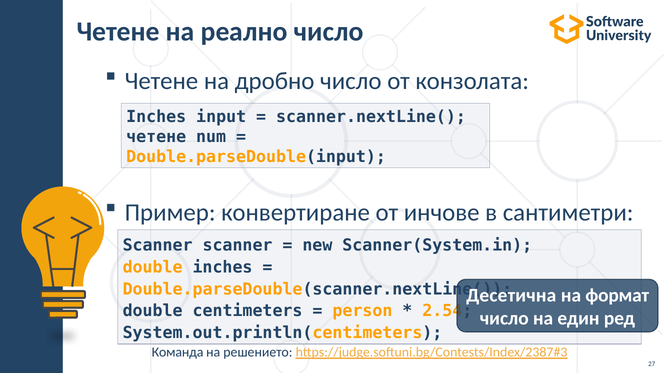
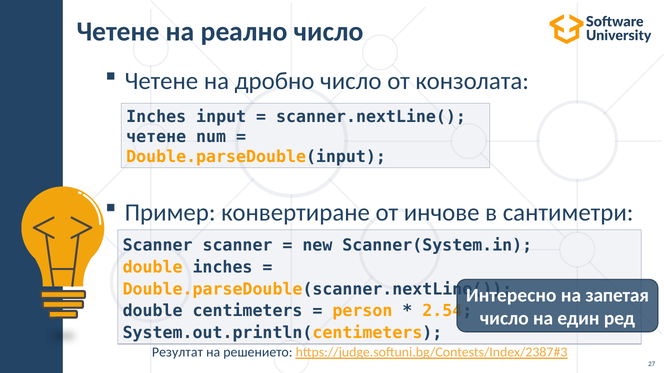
Десетична: Десетична -> Интересно (511, 296)
формат: формат -> запетая (617, 296)
Команда: Команда -> Резултат (177, 353)
